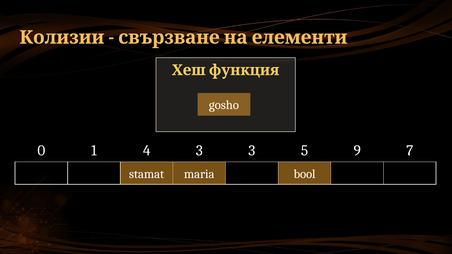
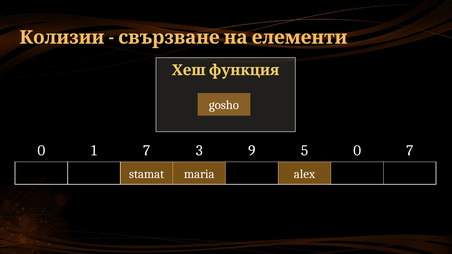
1 4: 4 -> 7 (147, 151)
3 3: 3 -> 9 (252, 151)
5 9: 9 -> 0 (357, 151)
bool: bool -> alex (304, 174)
